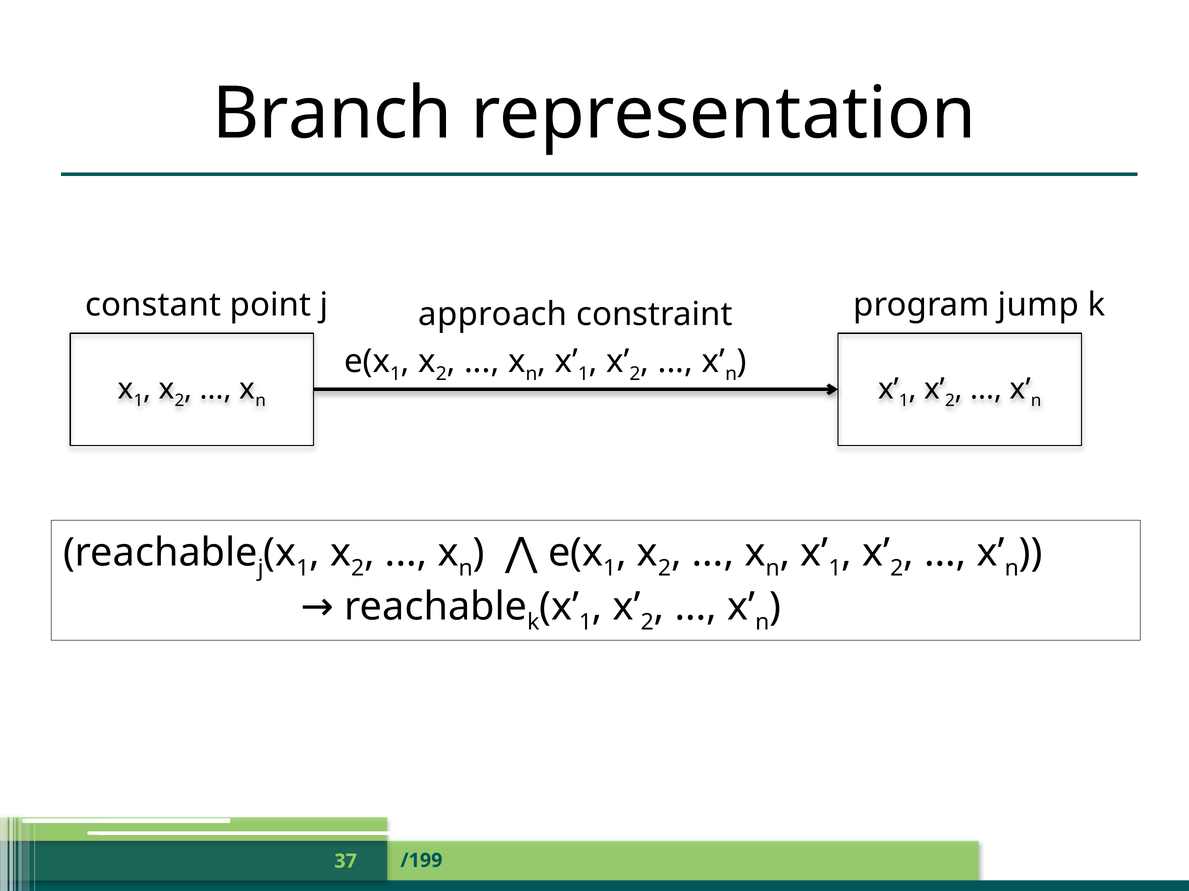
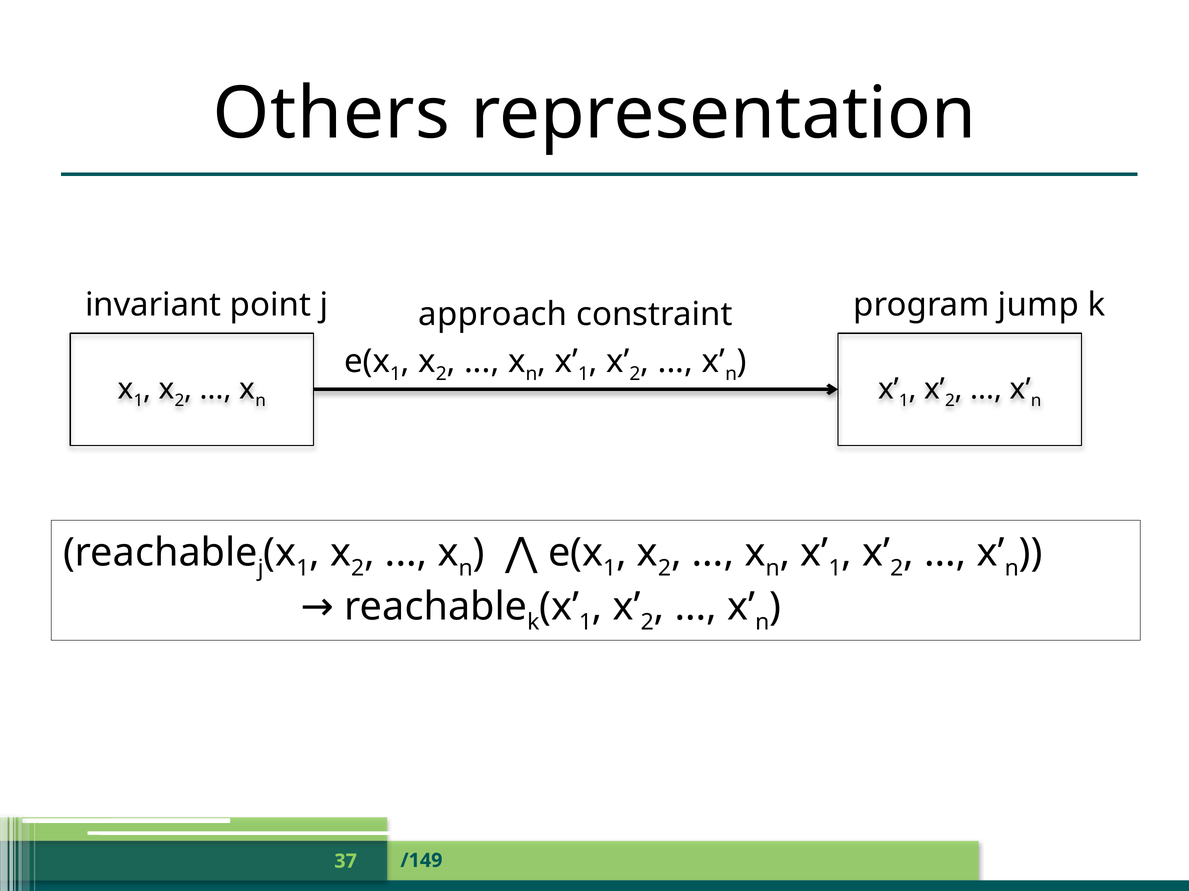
Branch: Branch -> Others (332, 114)
constant: constant -> invariant (153, 305)
/199: /199 -> /149 (421, 861)
